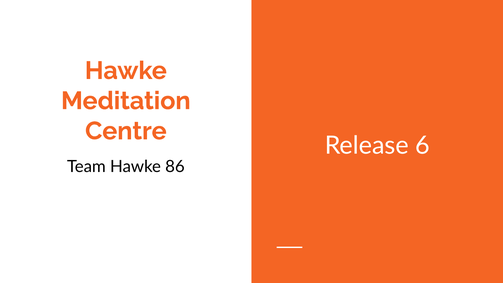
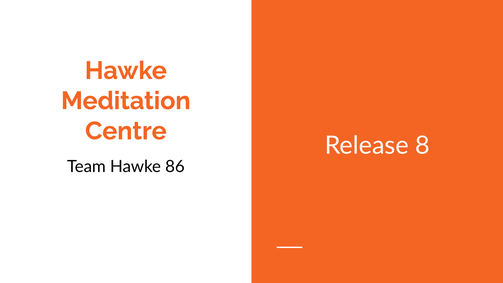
6: 6 -> 8 (422, 145)
